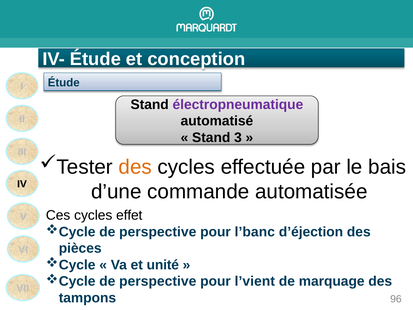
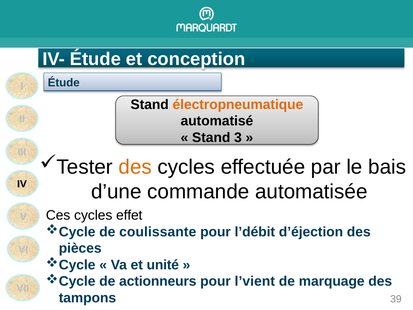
électropneumatique colour: purple -> orange (238, 104)
perspective: perspective -> coulissante (158, 232)
l’banc: l’banc -> l’débit (255, 232)
perspective: perspective -> actionneurs (158, 281)
96: 96 -> 39 (396, 299)
